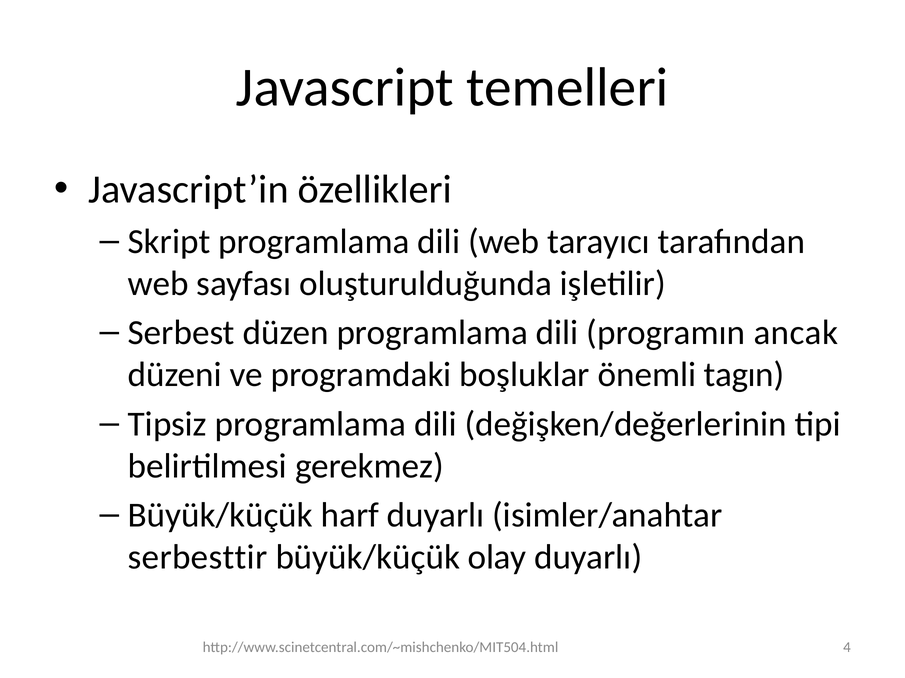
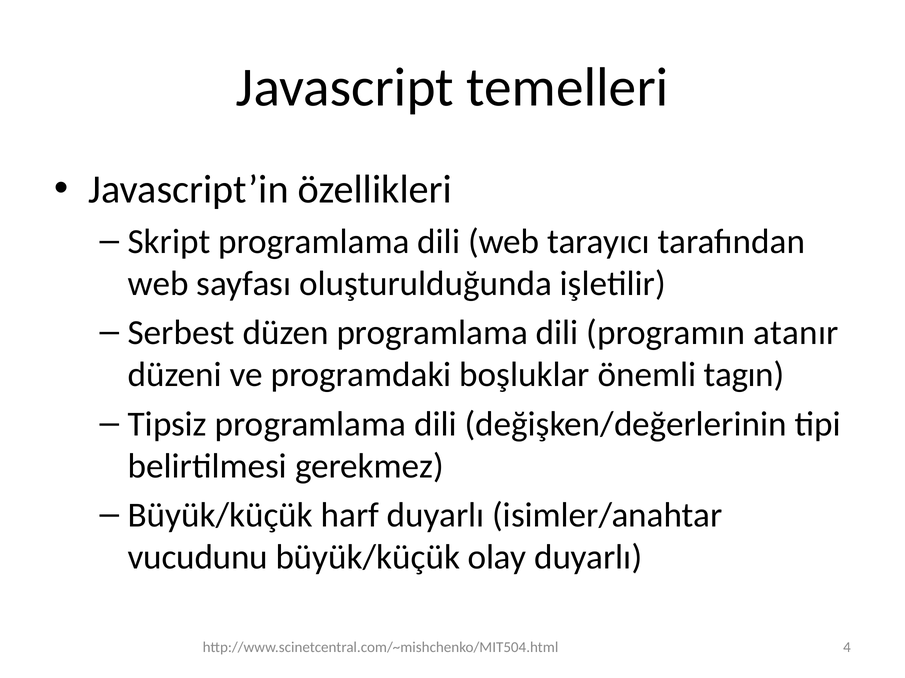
ancak: ancak -> atanır (796, 333)
serbesttir: serbesttir -> vucudunu (198, 558)
